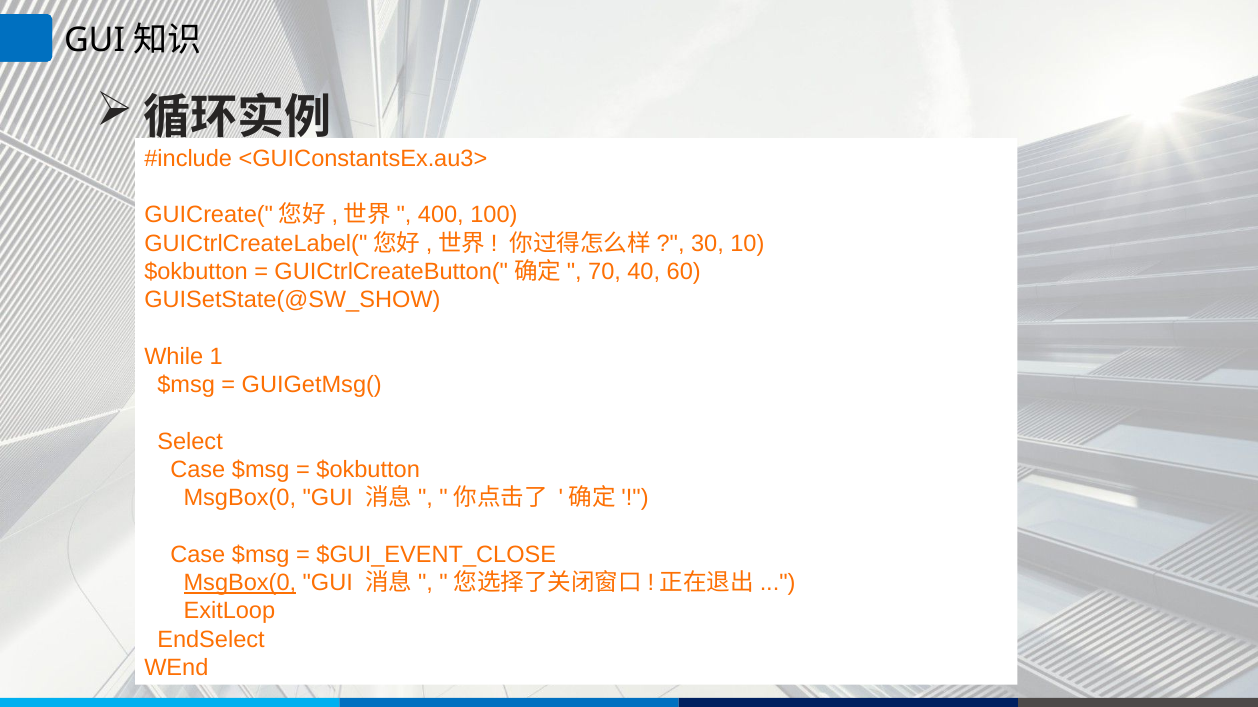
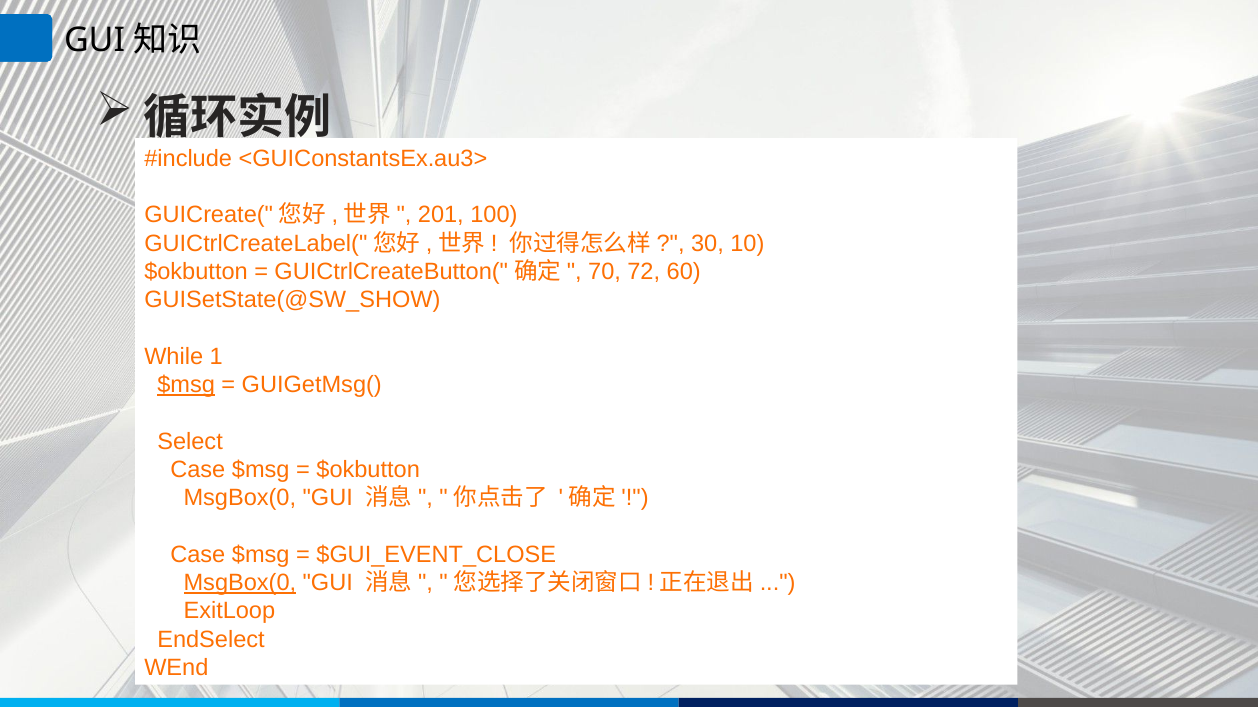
400: 400 -> 201 (441, 215)
40: 40 -> 72 (644, 272)
$msg underline: none -> present (186, 385)
